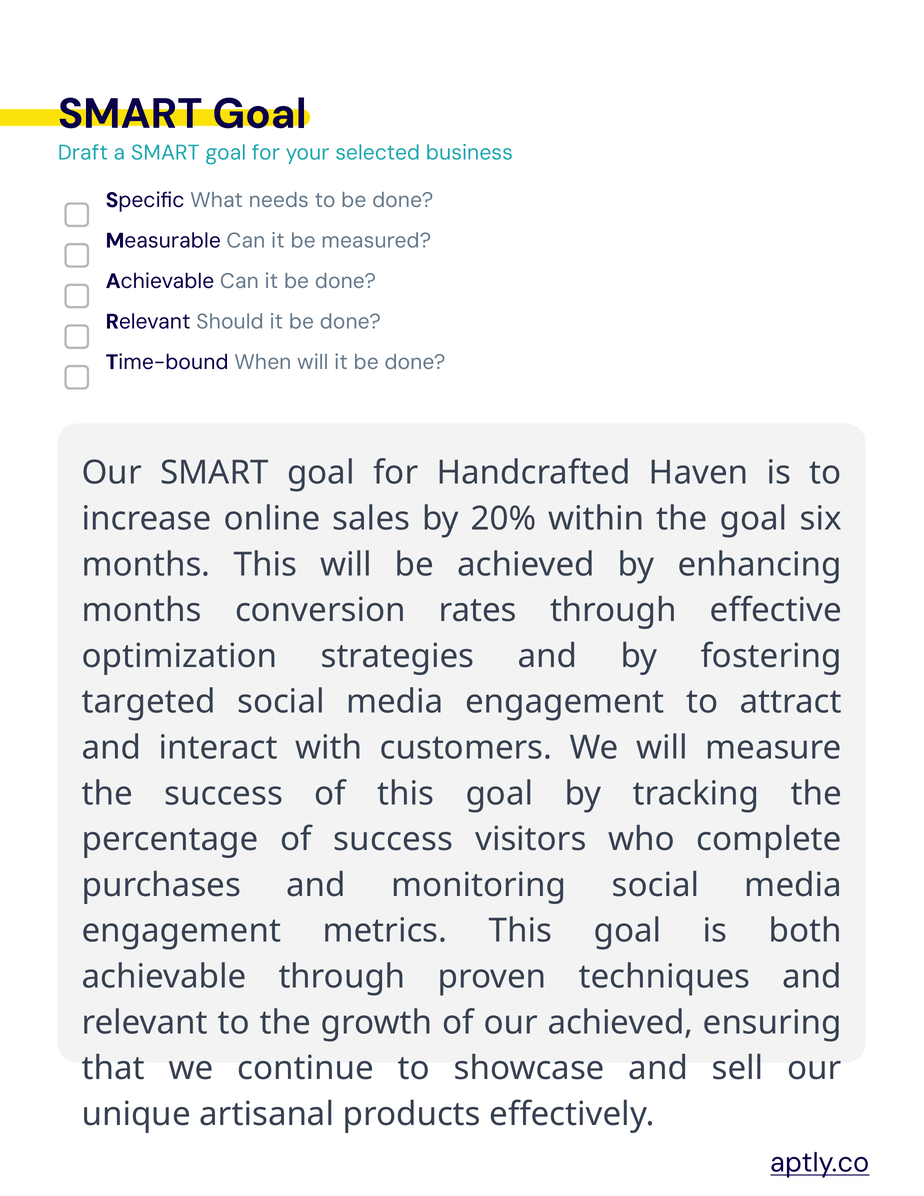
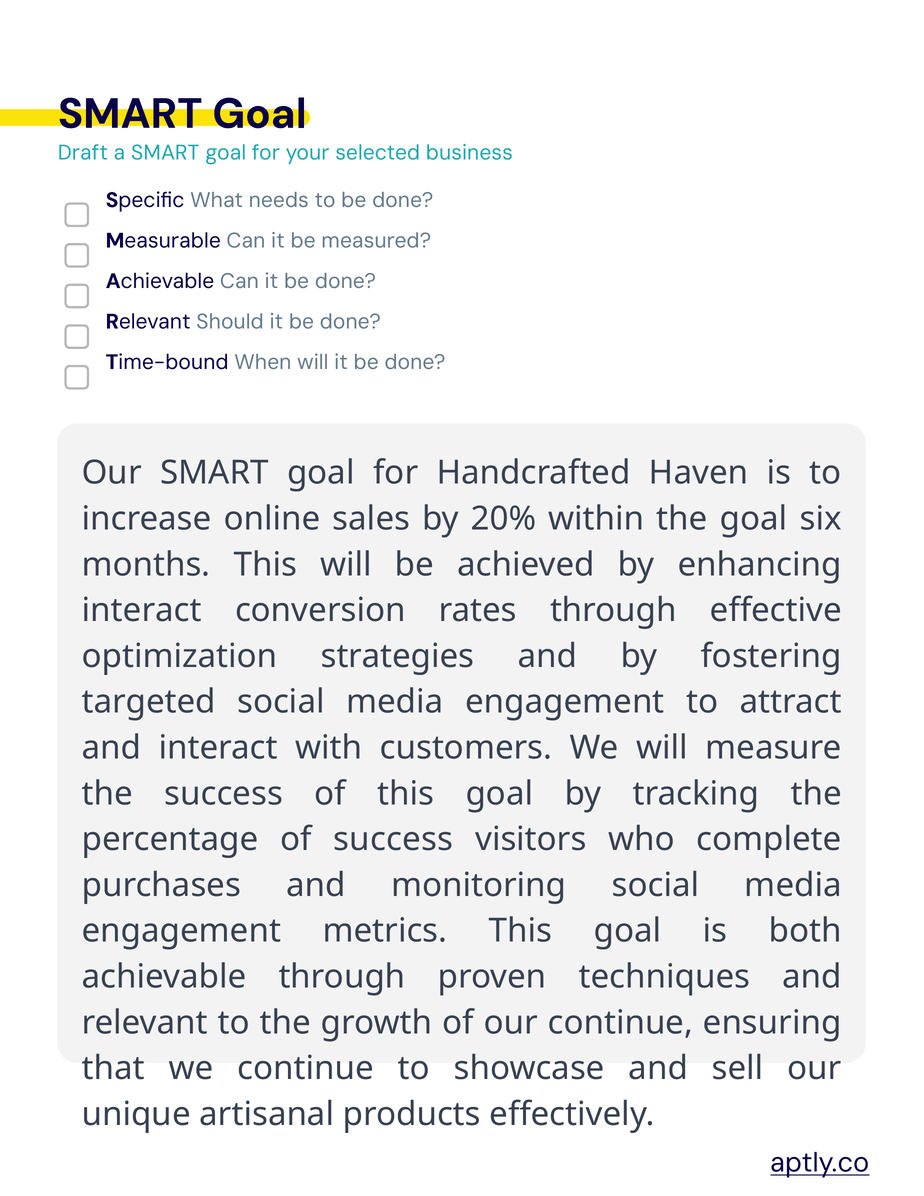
months: months -> interact (142, 610)
our achieved: achieved -> continue (620, 1022)
